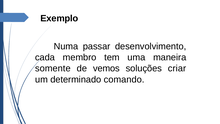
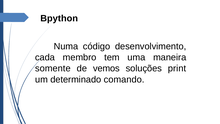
Exemplo: Exemplo -> Bpython (59, 18)
passar: passar -> código (97, 46)
criar: criar -> print (177, 68)
